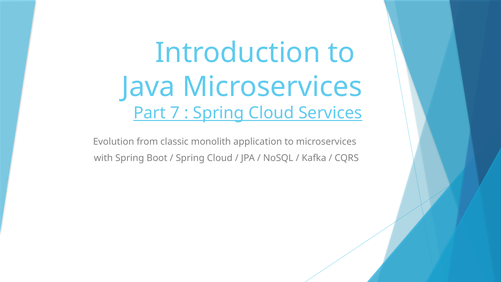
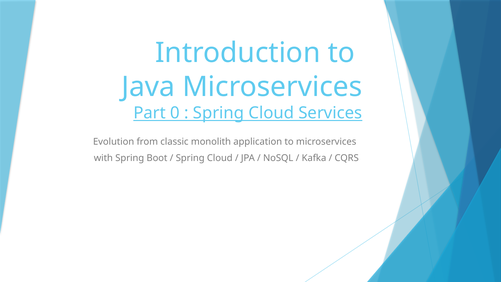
7: 7 -> 0 (175, 113)
